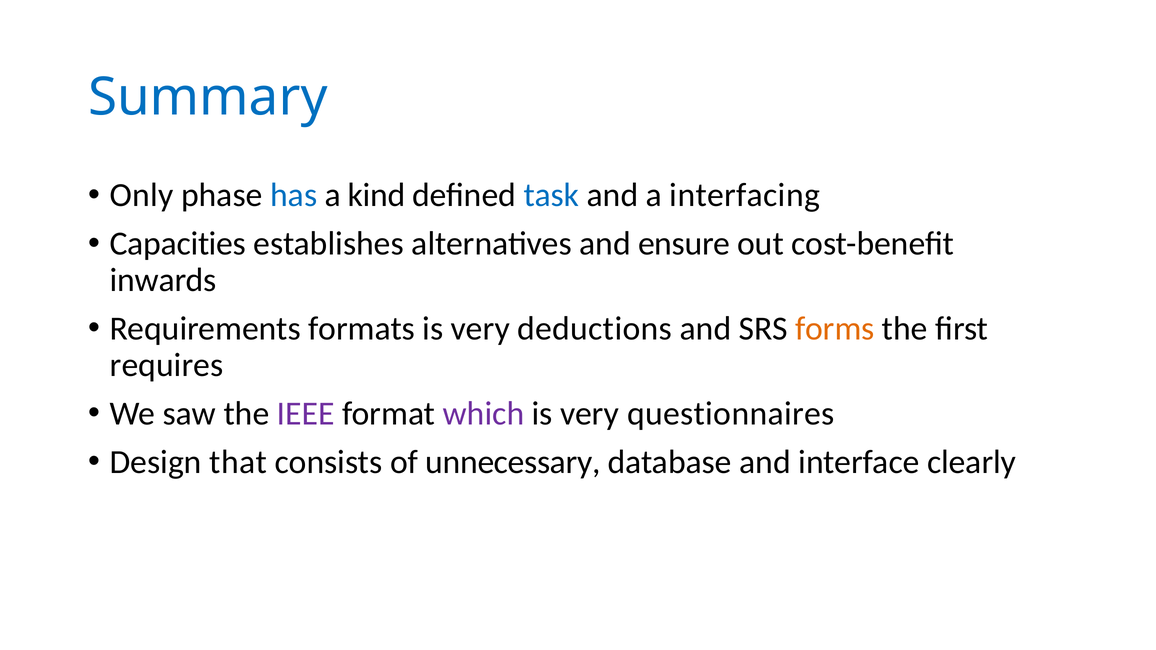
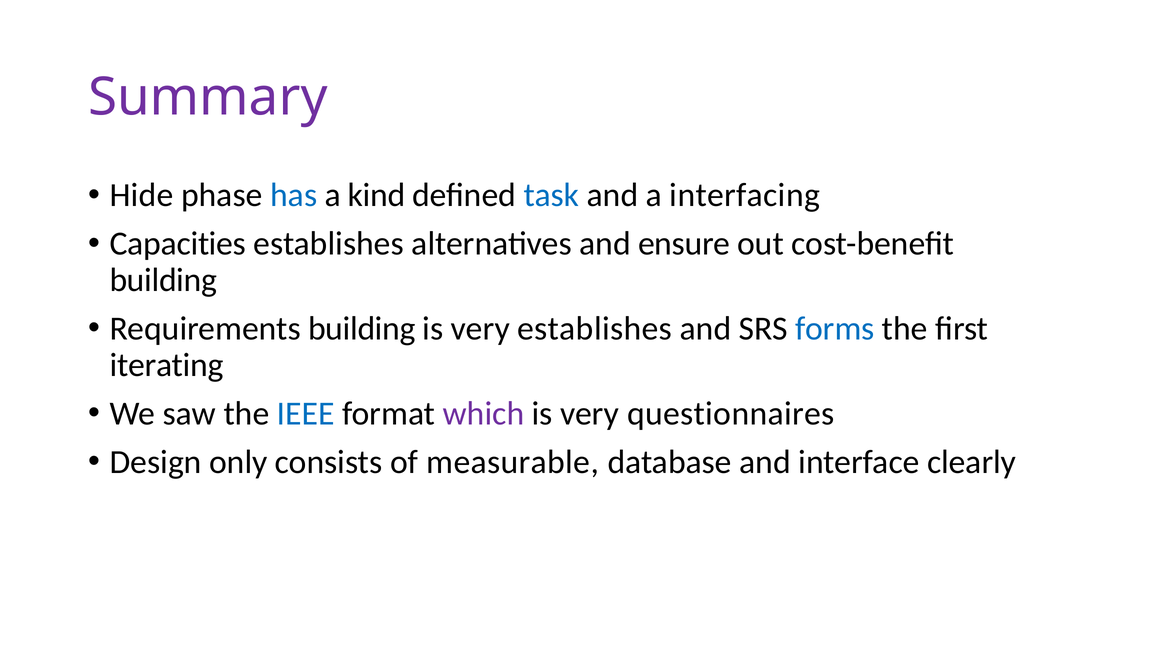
Summary colour: blue -> purple (208, 97)
Only: Only -> Hide (142, 195)
inwards: inwards -> building (163, 280)
Requirements formats: formats -> building (362, 329)
very deductions: deductions -> establishes (595, 329)
forms colour: orange -> blue (835, 329)
requires: requires -> iterating (167, 365)
IEEE colour: purple -> blue (306, 414)
that: that -> only (238, 462)
unnecessary: unnecessary -> measurable (513, 462)
